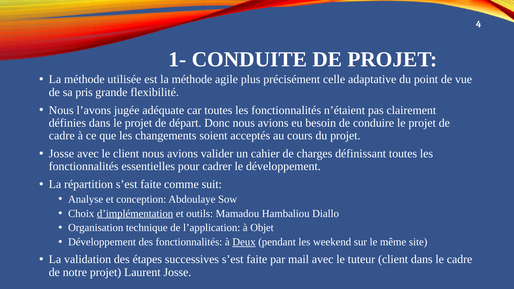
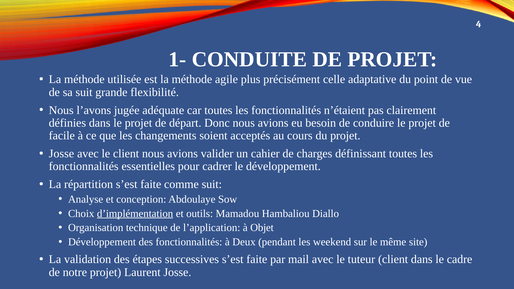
sa pris: pris -> suit (84, 92)
cadre: cadre -> facile (62, 136)
Deux underline: present -> none (244, 242)
